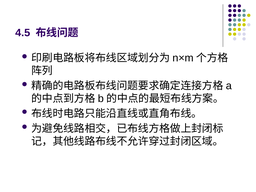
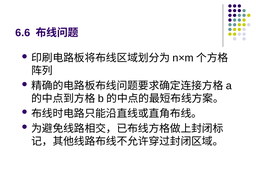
4.5: 4.5 -> 6.6 (23, 33)
